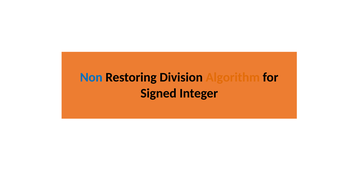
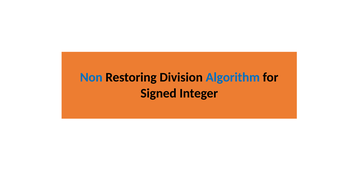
Algorithm colour: orange -> blue (233, 77)
